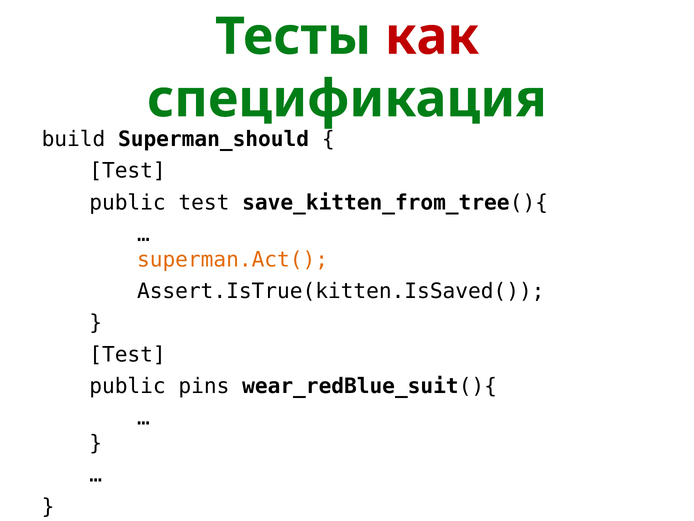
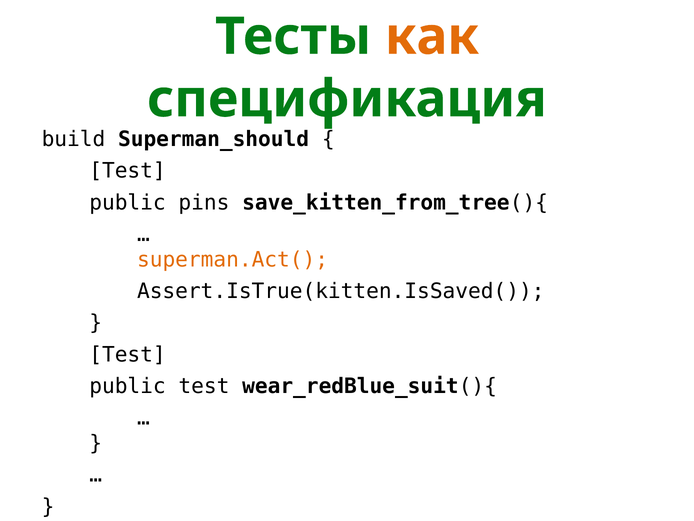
как colour: red -> orange (432, 37)
public test: test -> pins (204, 202)
public pins: pins -> test (204, 386)
